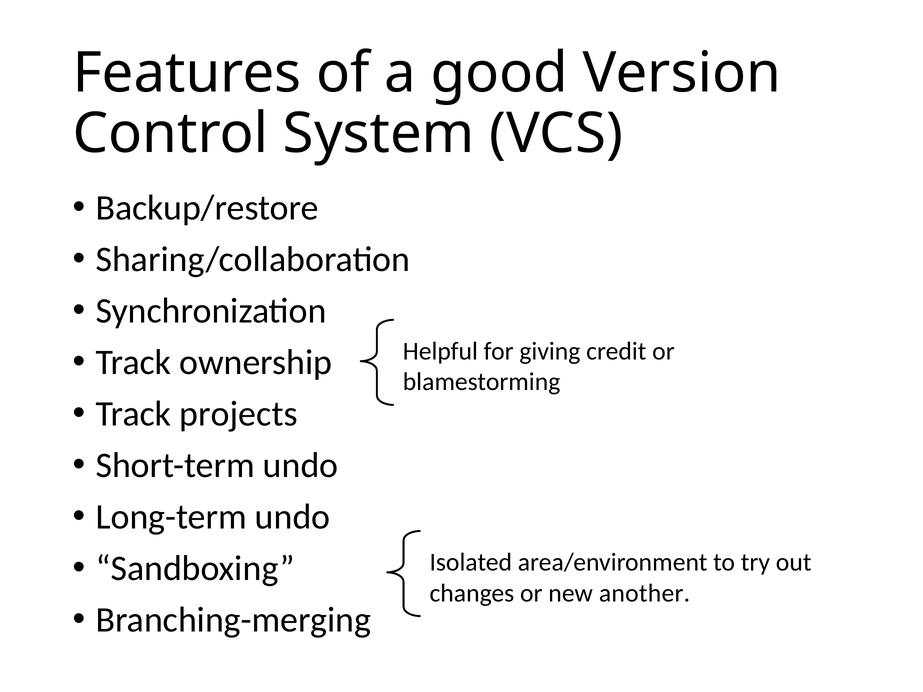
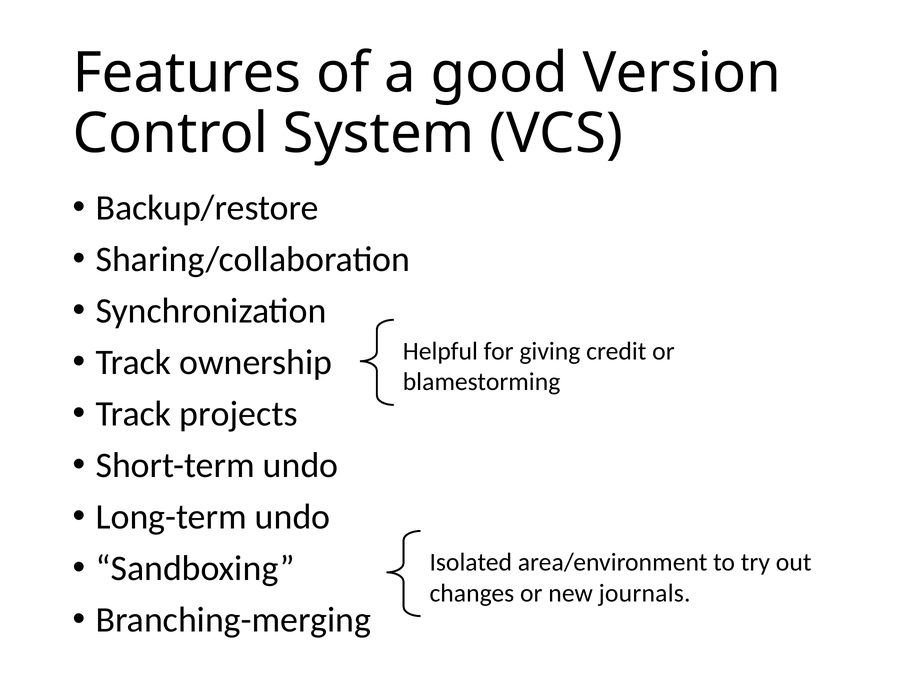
another: another -> journals (645, 593)
